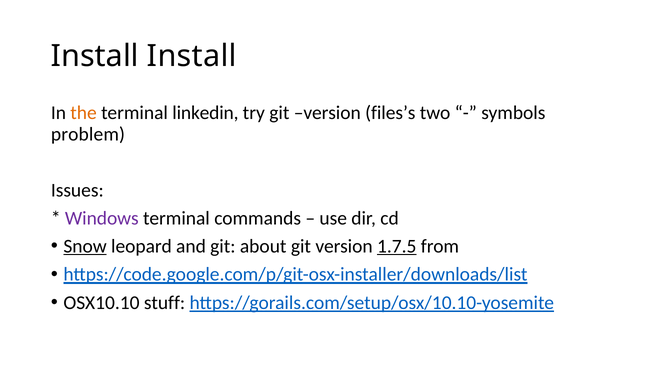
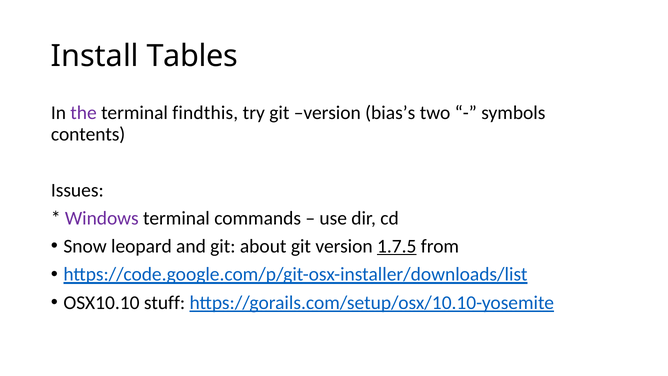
Install Install: Install -> Tables (192, 56)
the colour: orange -> purple (84, 113)
linkedin: linkedin -> findthis (205, 113)
files’s: files’s -> bias’s (390, 113)
problem: problem -> contents (88, 134)
Snow underline: present -> none (85, 246)
